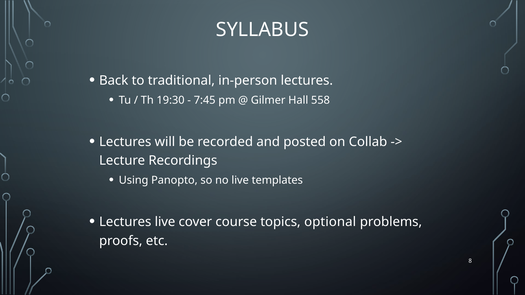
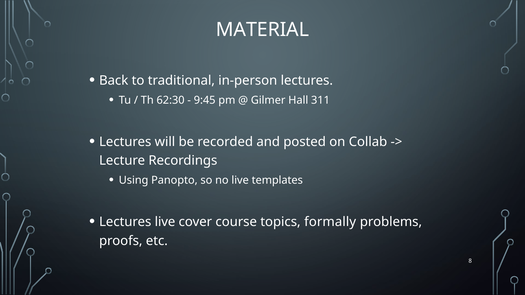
SYLLABUS: SYLLABUS -> MATERIAL (263, 30)
19:30: 19:30 -> 62:30 (171, 100)
7:45: 7:45 -> 9:45 (205, 100)
558: 558 -> 311 (320, 100)
optional: optional -> formally (330, 222)
